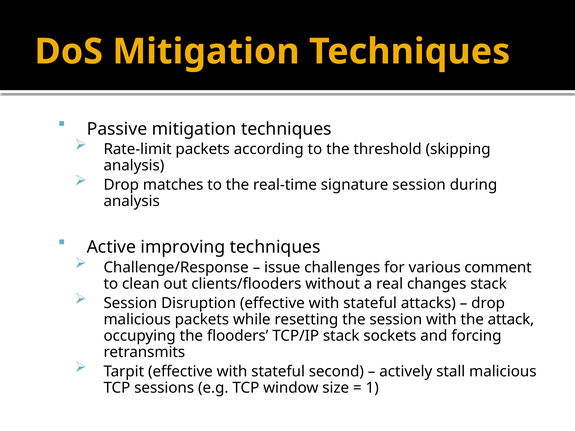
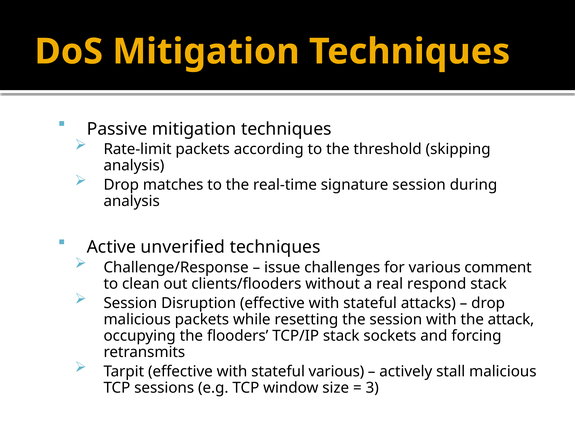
improving: improving -> unverified (183, 247)
changes: changes -> respond (437, 284)
stateful second: second -> various (336, 372)
1: 1 -> 3 (372, 388)
